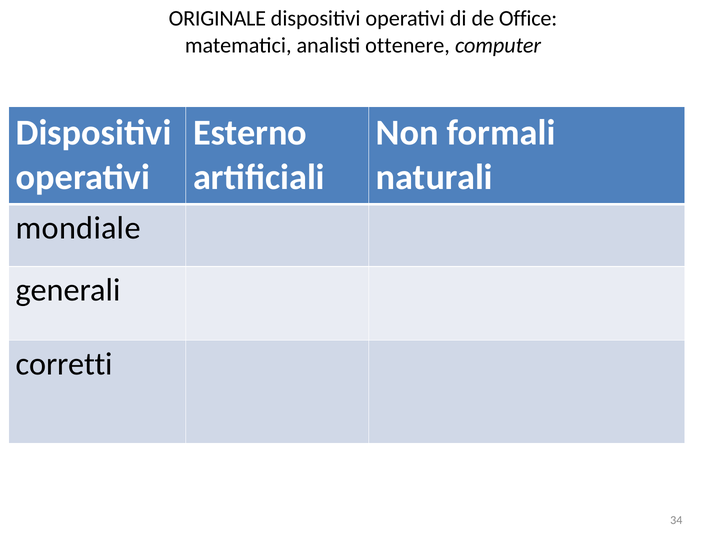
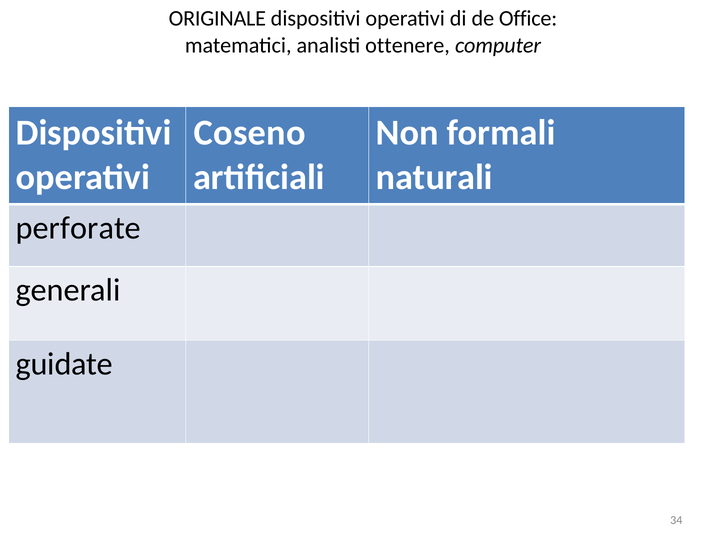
Esterno: Esterno -> Coseno (250, 133)
mondiale: mondiale -> perforate (78, 228)
corretti: corretti -> guidate (64, 364)
